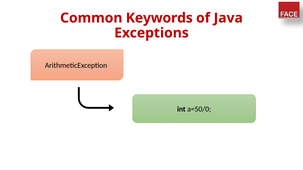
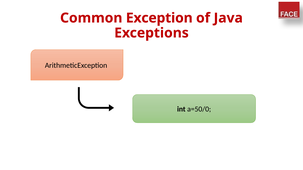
Keywords: Keywords -> Exception (159, 18)
